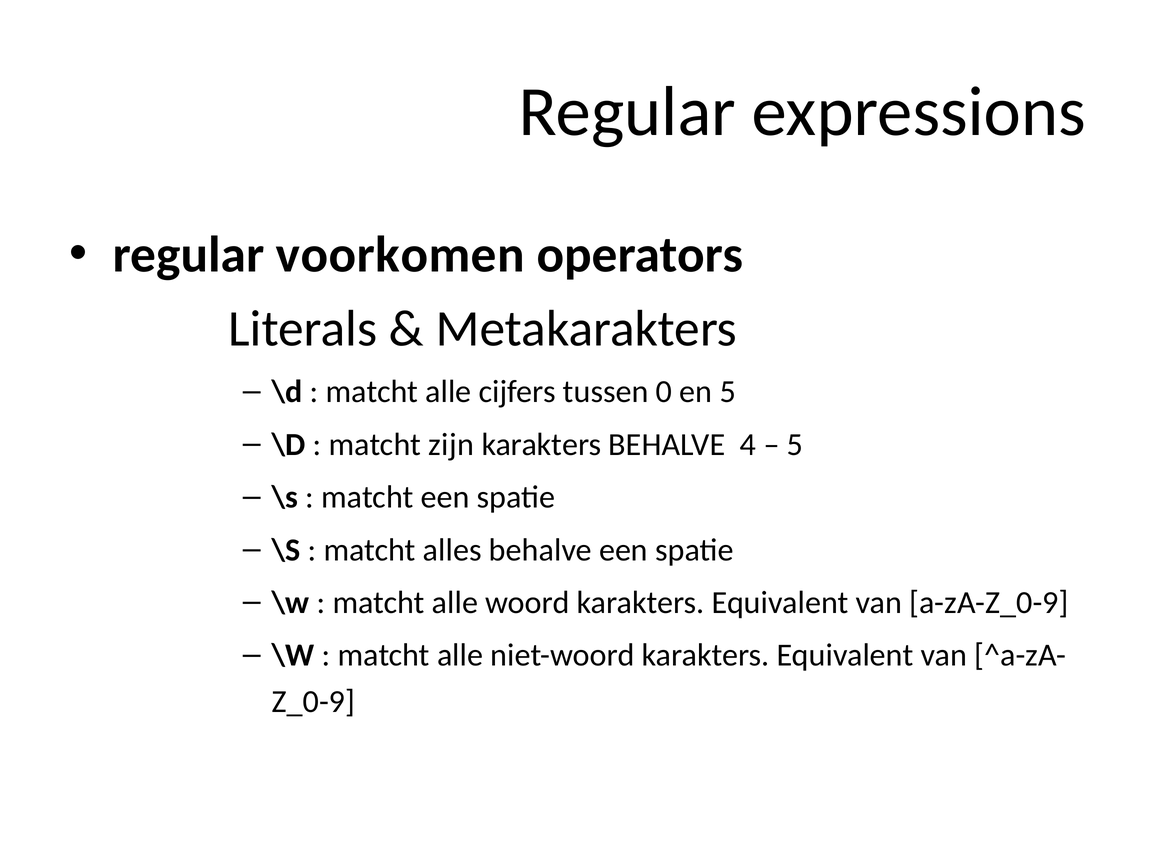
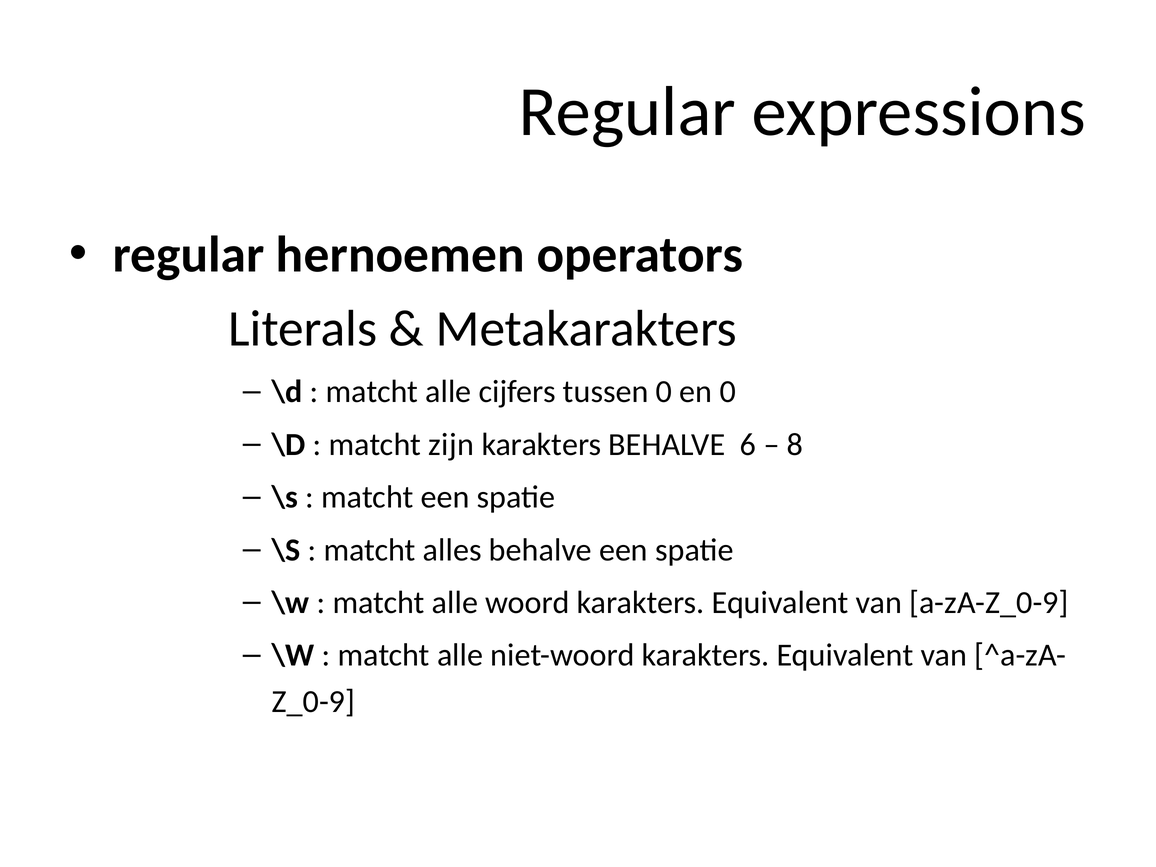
voorkomen: voorkomen -> hernoemen (400, 255)
en 5: 5 -> 0 (728, 392)
4: 4 -> 6 (748, 445)
5: 5 -> 8 (795, 445)
